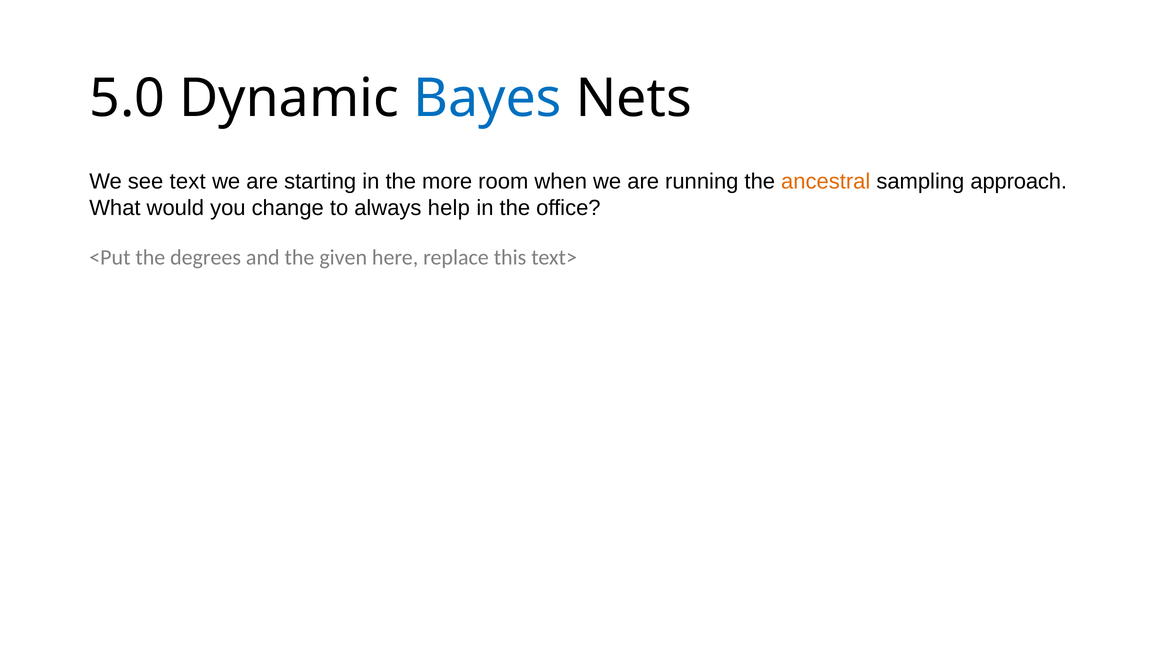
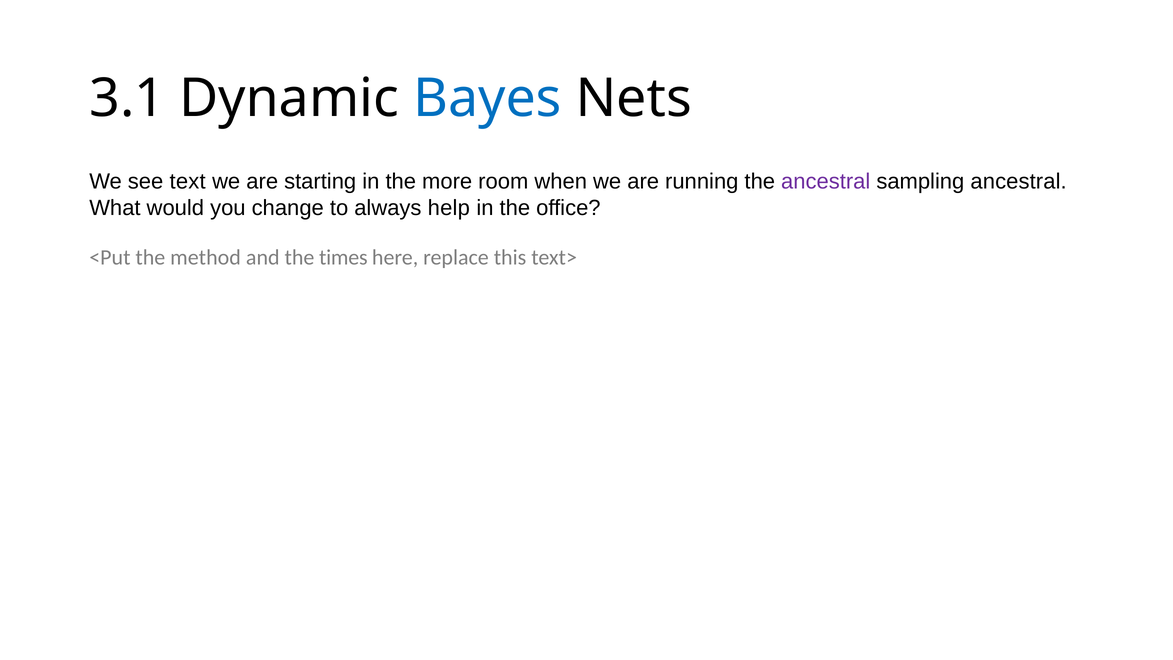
5.0: 5.0 -> 3.1 (127, 99)
ancestral colour: orange -> purple (826, 182)
sampling approach: approach -> ancestral (1019, 182)
degrees: degrees -> method (206, 257)
given: given -> times (343, 257)
